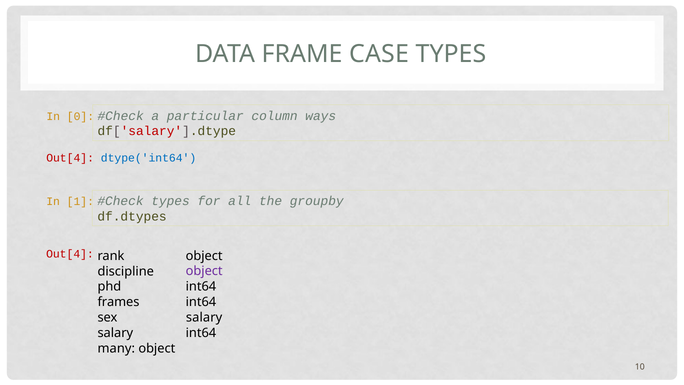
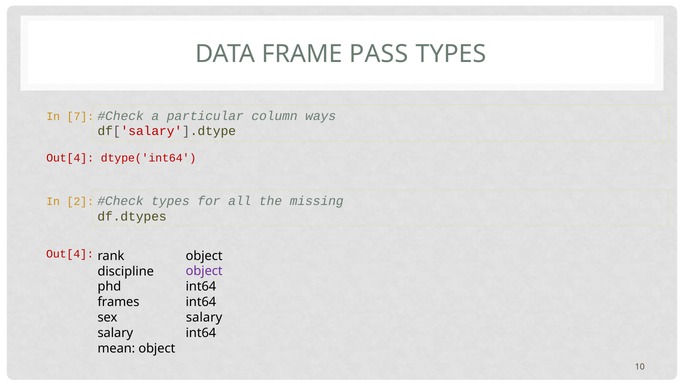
CASE: CASE -> PASS (379, 54)
0: 0 -> 7 (80, 116)
dtype('int64 colour: blue -> red (149, 158)
1: 1 -> 2 (80, 202)
groupby: groupby -> missing (317, 201)
many: many -> mean (116, 348)
